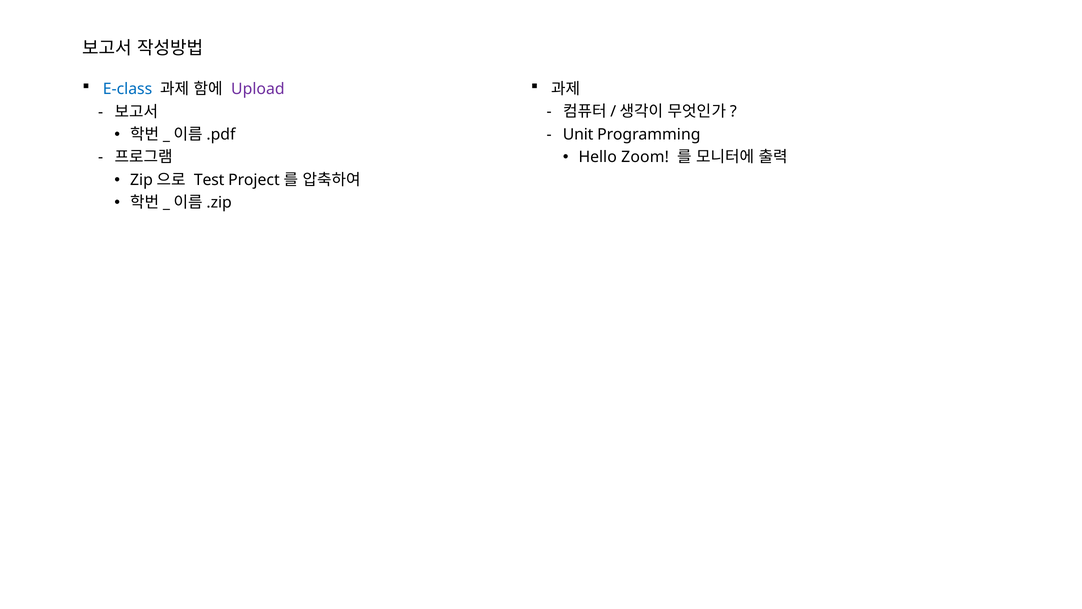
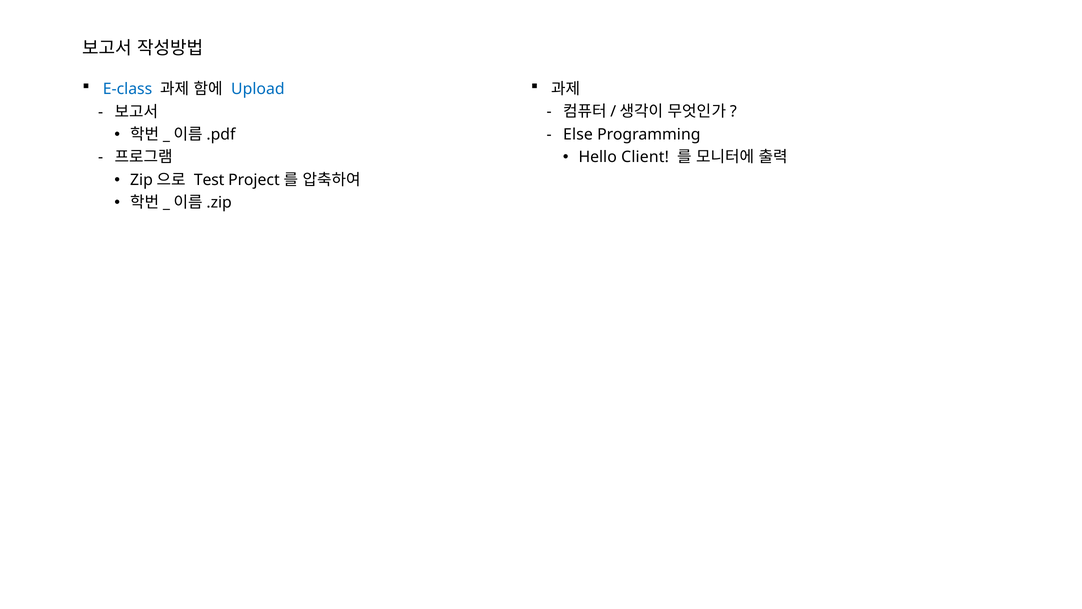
Upload colour: purple -> blue (258, 89)
Unit: Unit -> Else (578, 134)
Zoom: Zoom -> Client (645, 157)
